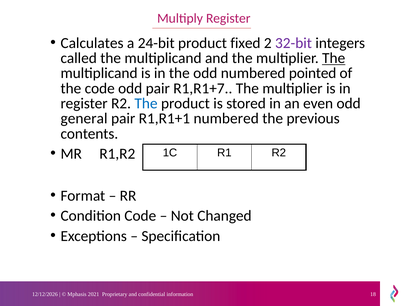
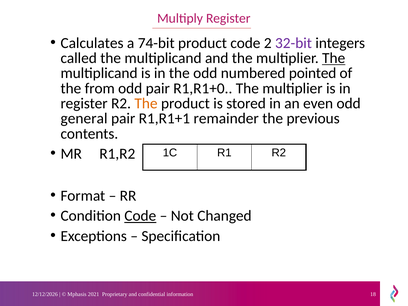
24-bit: 24-bit -> 74-bit (156, 43)
product fixed: fixed -> code (245, 43)
the code: code -> from (100, 88)
R1,R1+7: R1,R1+7 -> R1,R1+0 (203, 88)
The colour: blue -> orange (146, 103)
R1,R1+1 numbered: numbered -> remainder (226, 119)
Code underline: none -> present (140, 216)
